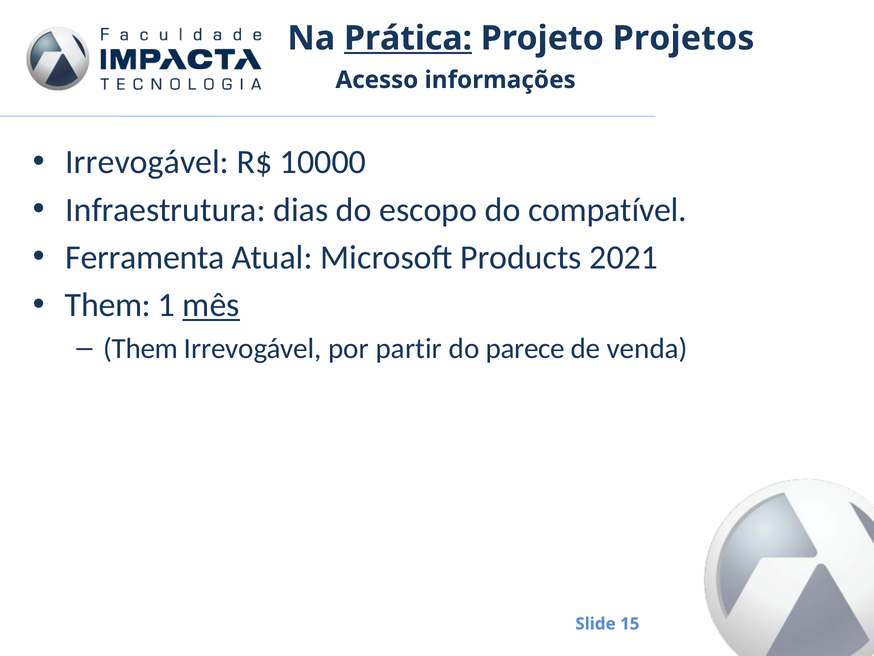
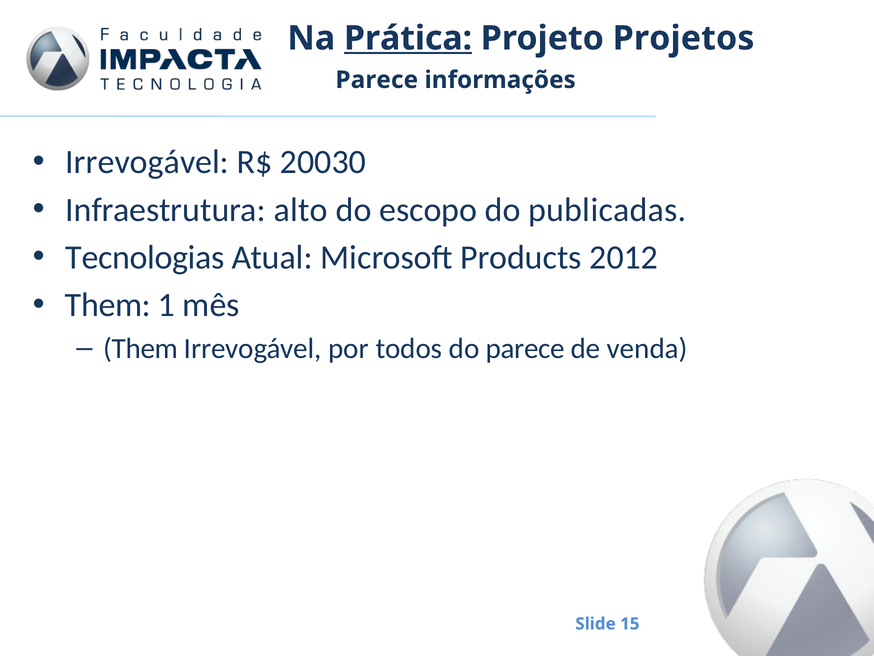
Acesso: Acesso -> Parece (377, 80)
10000: 10000 -> 20030 (323, 162)
dias: dias -> alto (301, 210)
compatível: compatível -> publicadas (607, 210)
Ferramenta: Ferramenta -> Tecnologias (145, 257)
2021: 2021 -> 2012 (624, 257)
mês underline: present -> none (211, 305)
partir: partir -> todos (409, 348)
